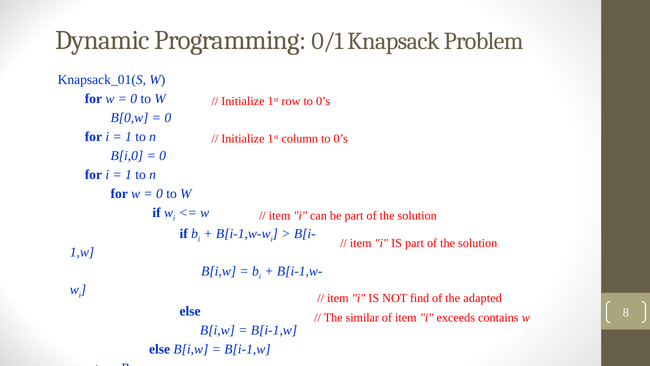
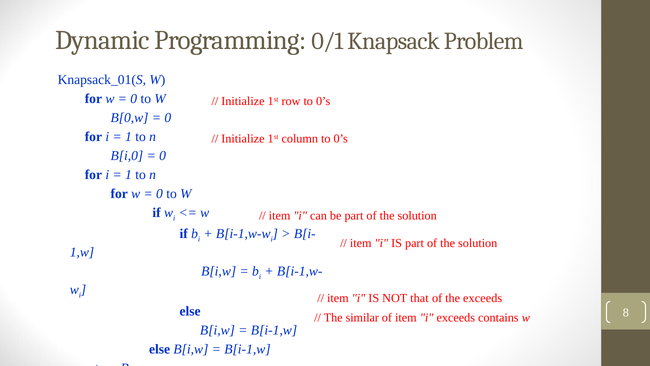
find: find -> that (419, 298)
the adapted: adapted -> exceeds (483, 298)
